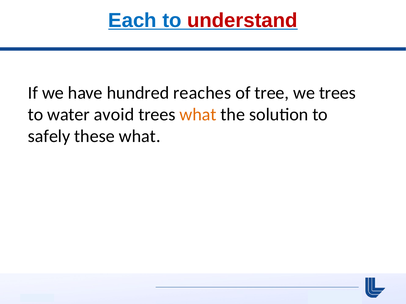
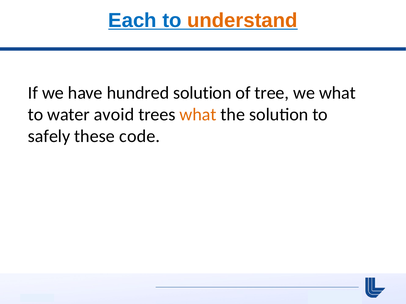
understand colour: red -> orange (242, 20)
hundred reaches: reaches -> solution (202, 93)
we trees: trees -> what (337, 93)
these what: what -> code (140, 136)
